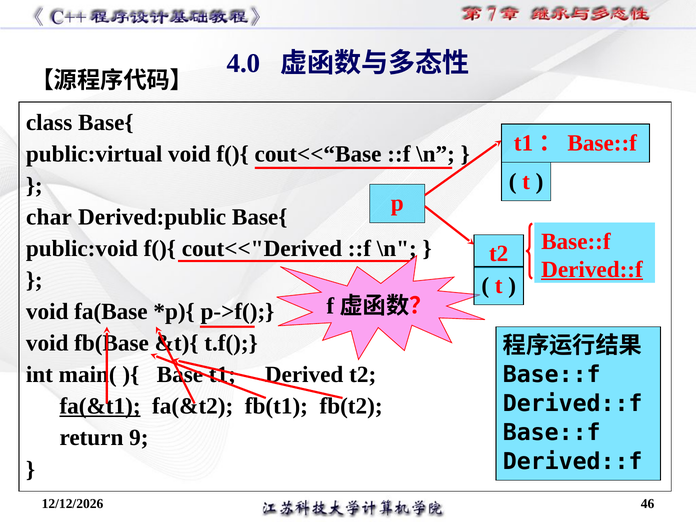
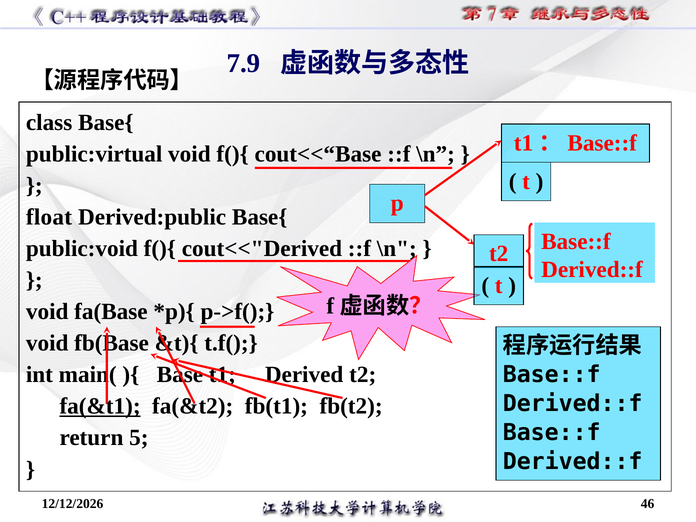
4.0: 4.0 -> 7.9 (243, 63)
char: char -> float (49, 217)
Derived::f underline: present -> none (592, 269)
9: 9 -> 5 (139, 438)
